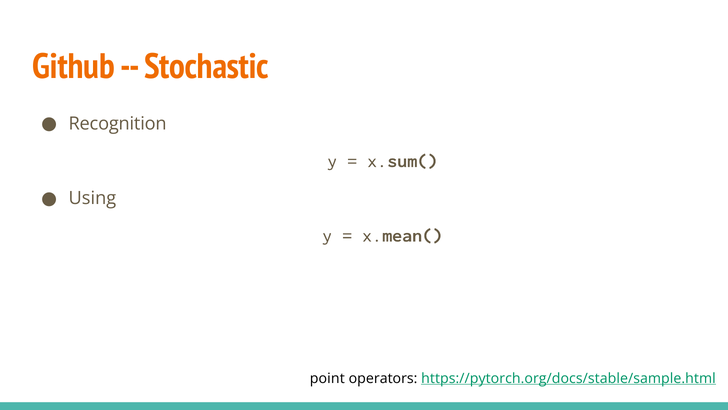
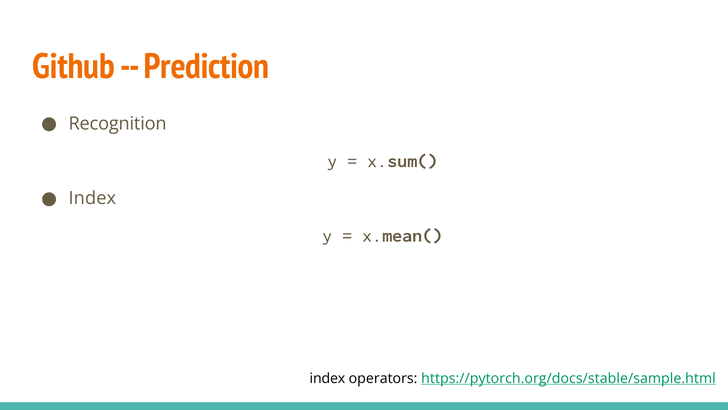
Stochastic: Stochastic -> Prediction (207, 66)
Using: Using -> Index (92, 198)
point: point -> index (327, 378)
